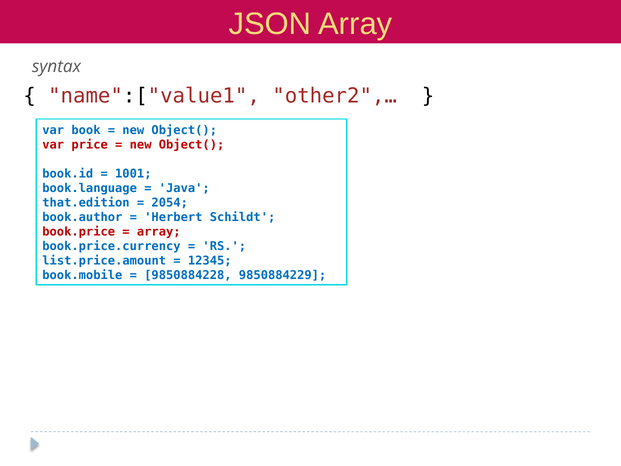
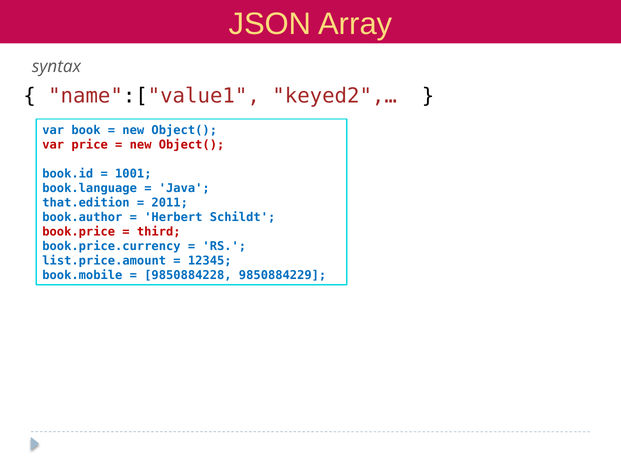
other2",…: other2",… -> keyed2",… (335, 96)
2054: 2054 -> 2011 (170, 203)
array: array -> third (159, 232)
